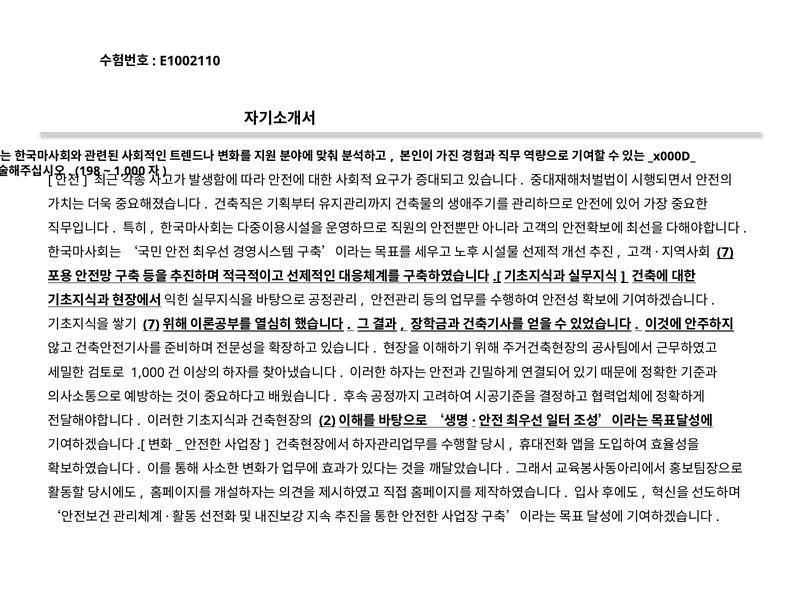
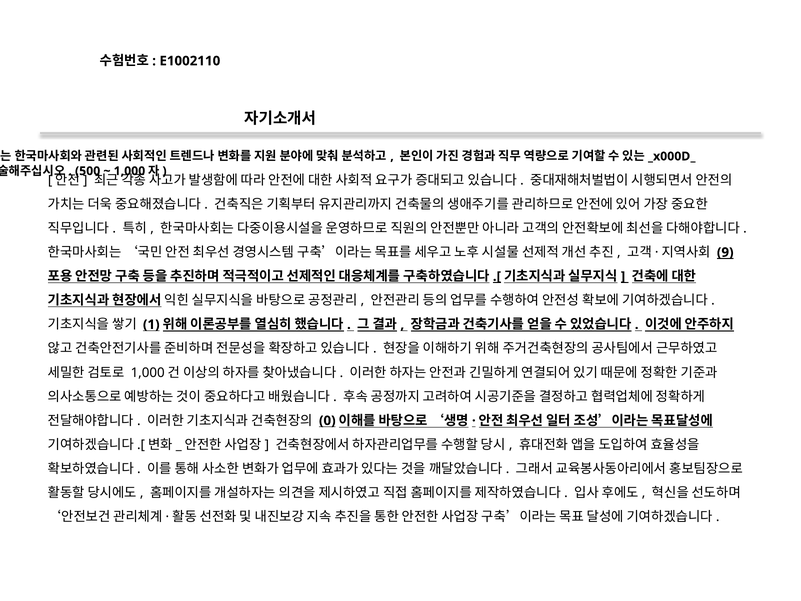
198: 198 -> 500 (88, 171)
7: 7 -> 9 (725, 252)
7: 7 -> 1 (151, 324)
2: 2 -> 0 (327, 421)
